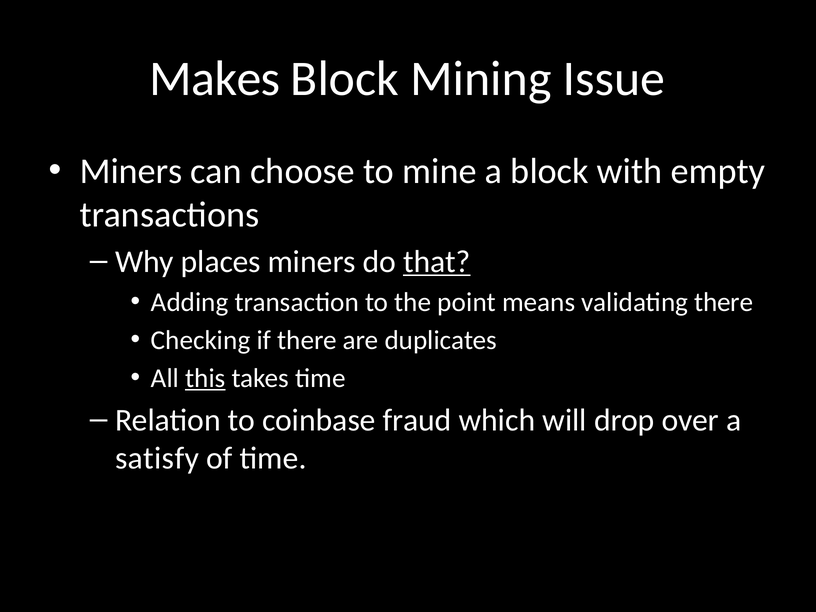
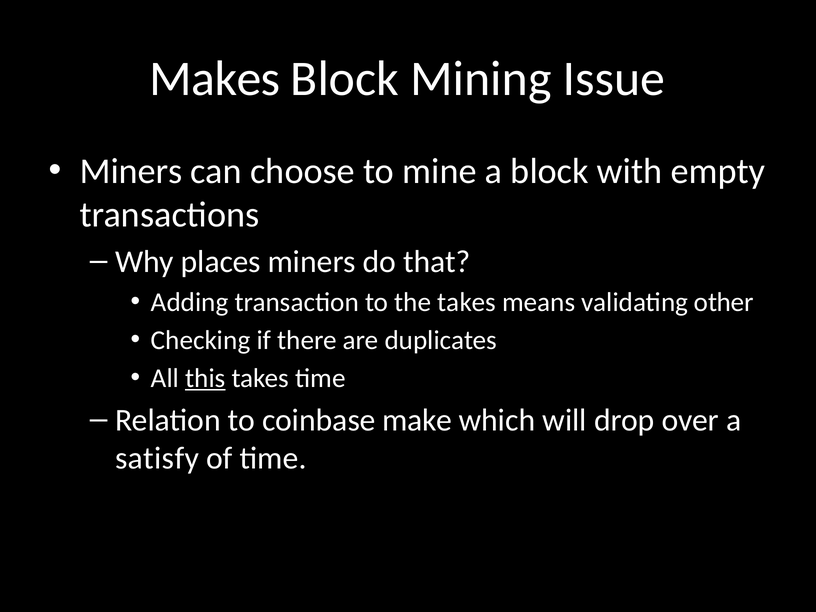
that underline: present -> none (437, 262)
the point: point -> takes (467, 302)
validating there: there -> other (724, 302)
fraud: fraud -> make (417, 420)
